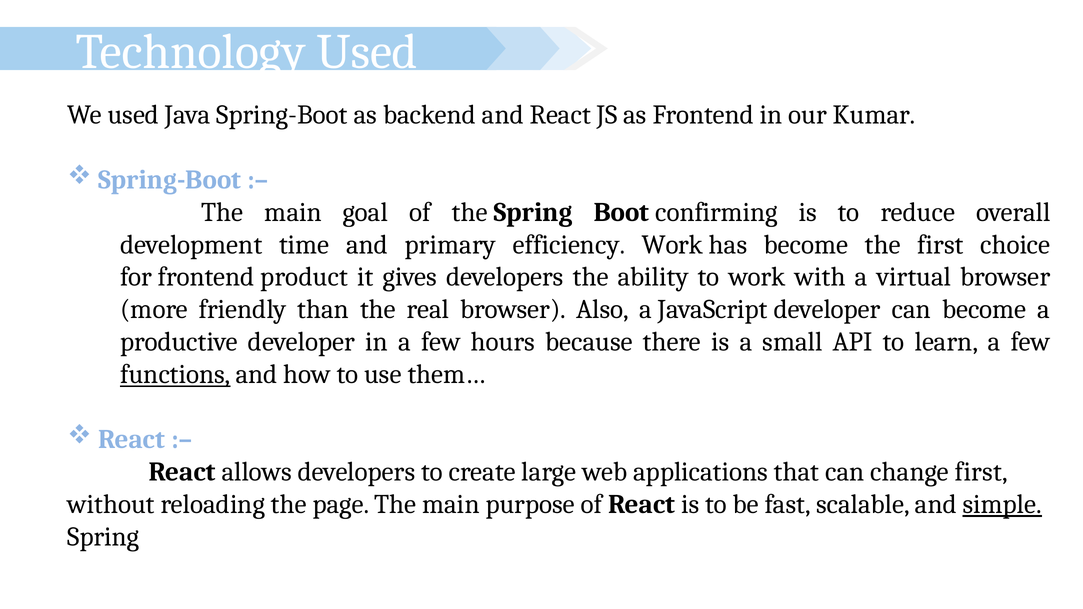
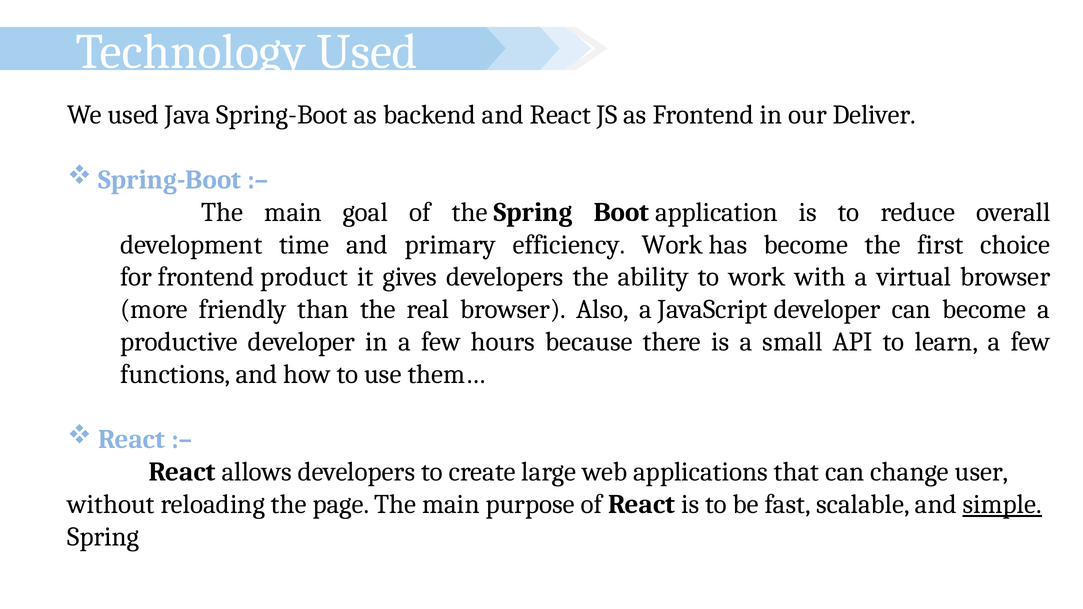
Kumar: Kumar -> Deliver (874, 115)
confirming: confirming -> application (717, 212)
functions underline: present -> none (175, 375)
change first: first -> user (982, 472)
